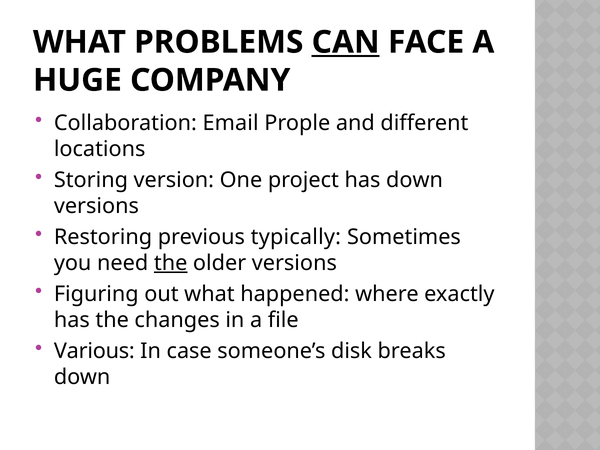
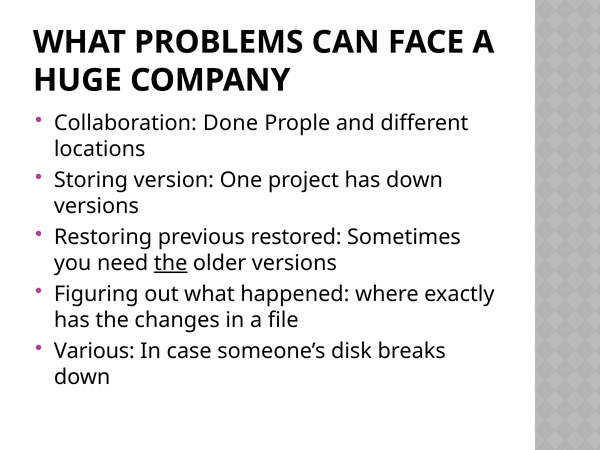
CAN underline: present -> none (346, 42)
Email: Email -> Done (231, 123)
typically: typically -> restored (296, 237)
